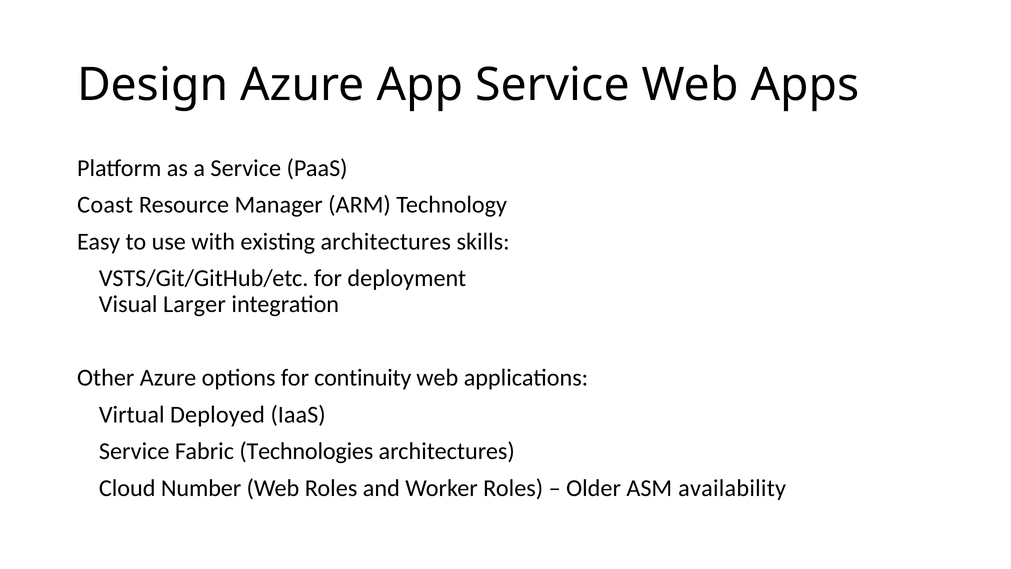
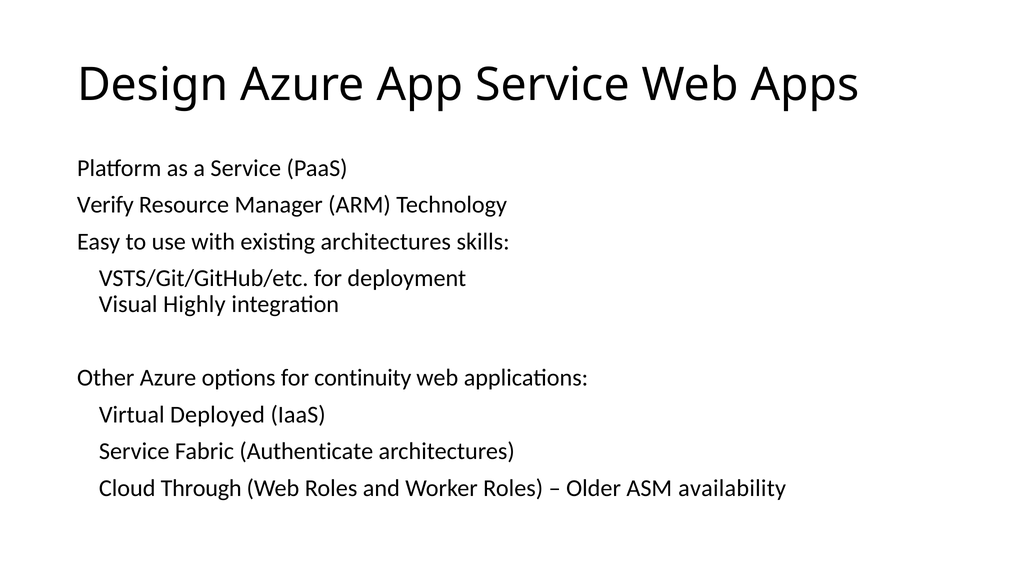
Coast: Coast -> Verify (105, 205)
Larger: Larger -> Highly (194, 304)
Technologies: Technologies -> Authenticate (306, 451)
Number: Number -> Through (201, 488)
